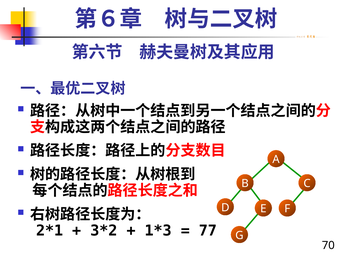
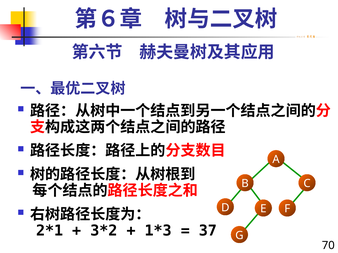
77: 77 -> 37 (208, 231)
